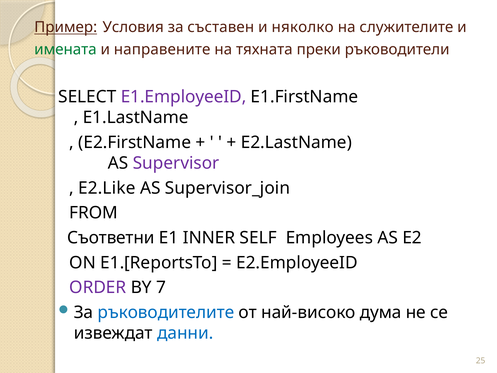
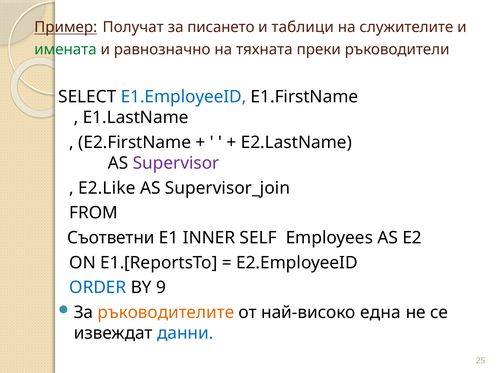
Условия: Условия -> Получат (133, 27)
съставен: съставен -> писането (221, 27)
няколко: няколко -> таблици (303, 27)
направените: направените -> равнозначно (162, 49)
E1.EmployeeID colour: purple -> blue (184, 97)
ORDER colour: purple -> blue (98, 287)
7: 7 -> 9 (161, 287)
ръководителите colour: blue -> orange (166, 312)
дума: дума -> една (381, 312)
